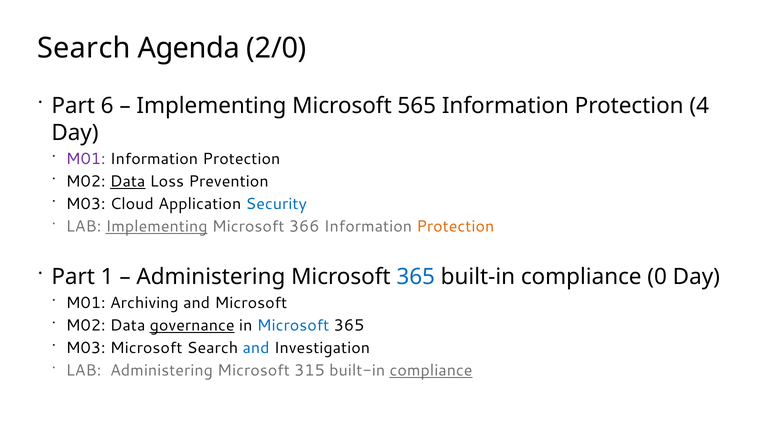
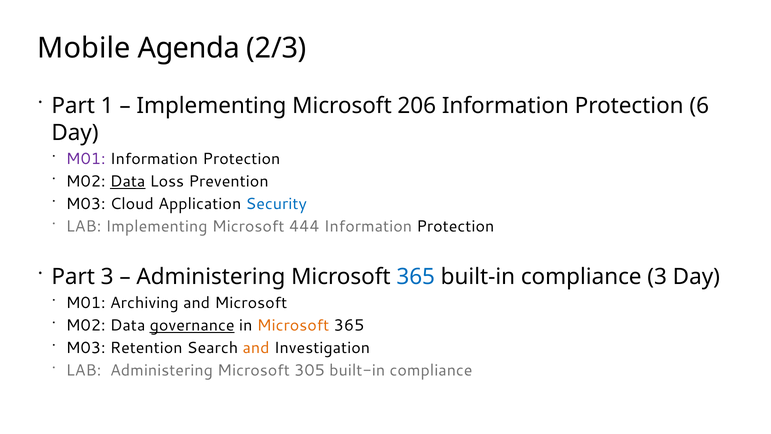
Search: Search -> Mobile (84, 48)
2/0: 2/0 -> 2/3 (277, 48)
6: 6 -> 1 (107, 106)
565: 565 -> 206 (417, 106)
4: 4 -> 6 (699, 106)
Implementing underline: present -> none (157, 226)
366: 366 -> 444 (304, 226)
Protection colour: orange -> black (455, 226)
Part 1: 1 -> 3 (107, 277)
compliance 0: 0 -> 3 (657, 277)
Microsoft colour: blue -> orange (293, 325)
M03 Microsoft: Microsoft -> Retention (146, 348)
and colour: blue -> orange (256, 348)
315: 315 -> 305 (310, 370)
compliance underline: present -> none (431, 370)
